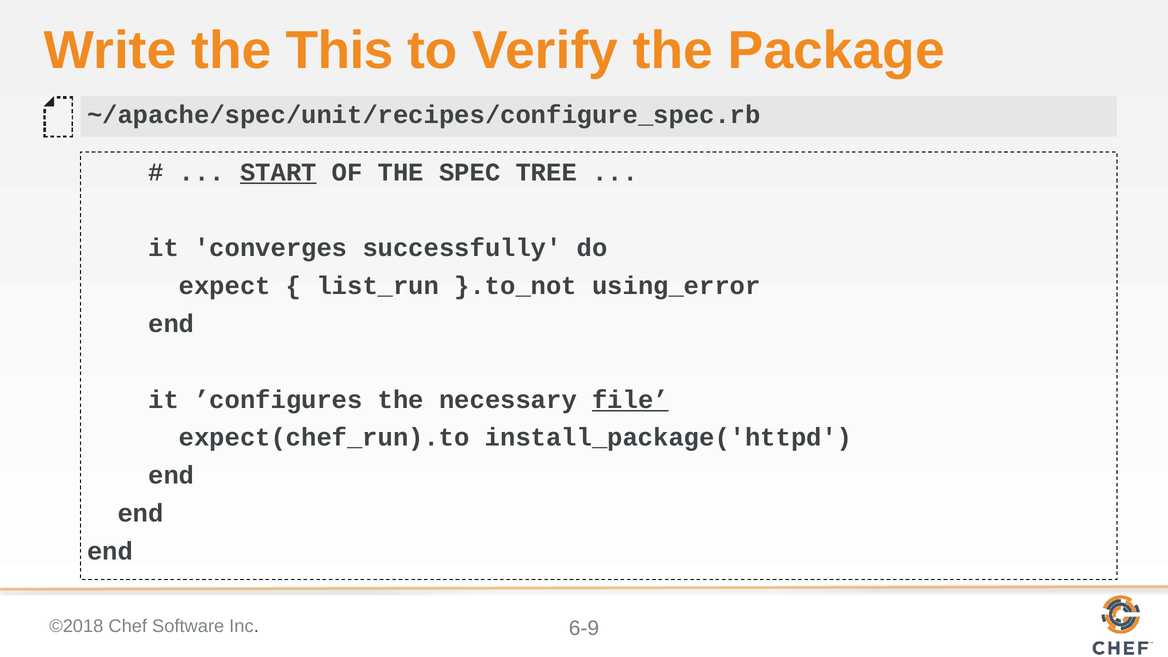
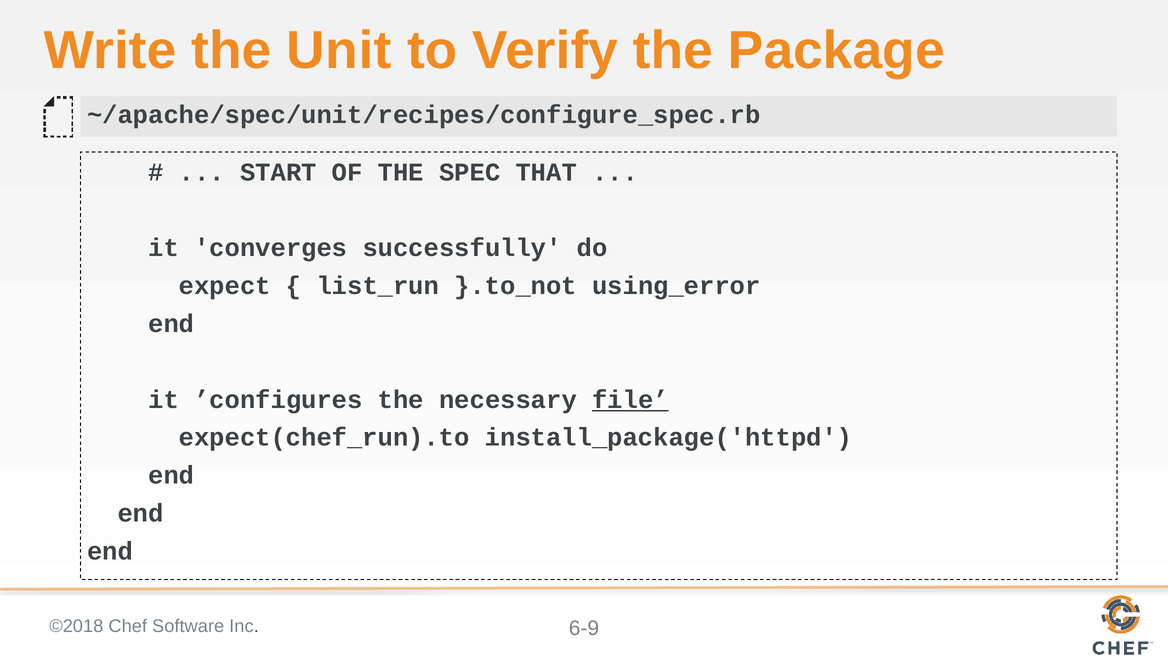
This: This -> Unit (339, 51)
START underline: present -> none (278, 172)
TREE: TREE -> THAT (546, 172)
